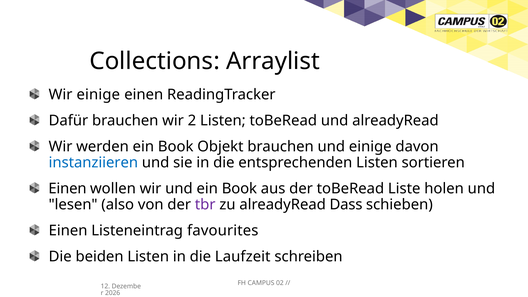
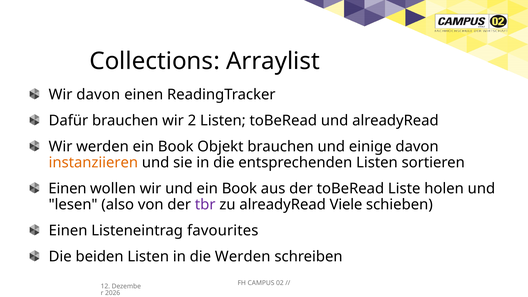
Wir einige: einige -> davon (98, 95)
instanziieren colour: blue -> orange (93, 163)
Dass: Dass -> Viele (346, 205)
die Laufzeit: Laufzeit -> Werden (243, 256)
